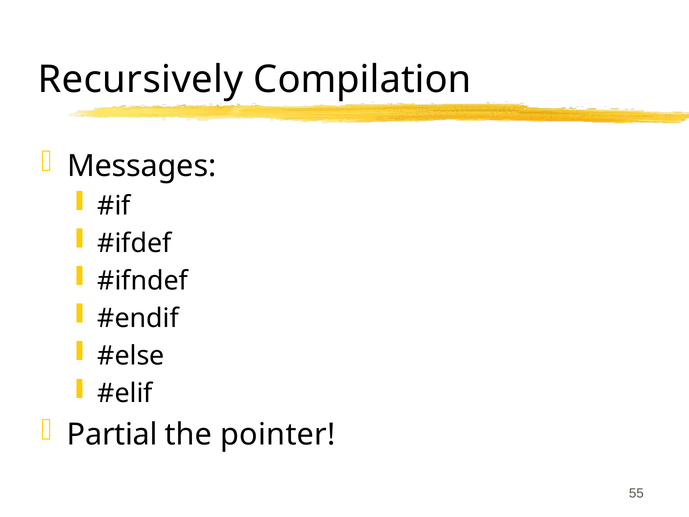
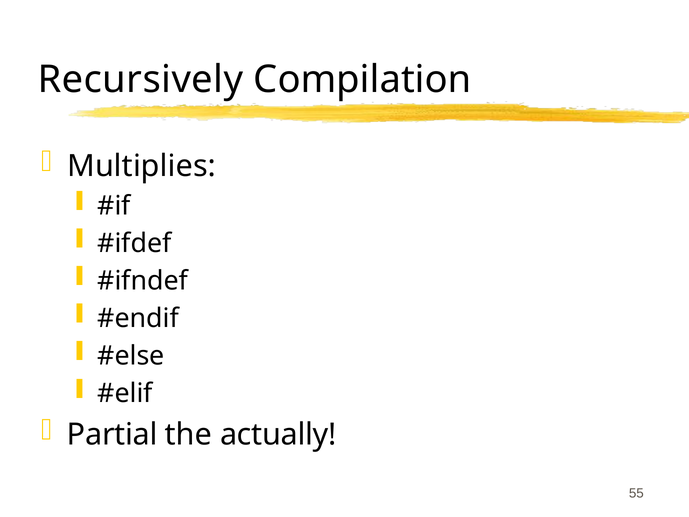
Messages: Messages -> Multiplies (142, 166)
pointer: pointer -> actually (278, 434)
